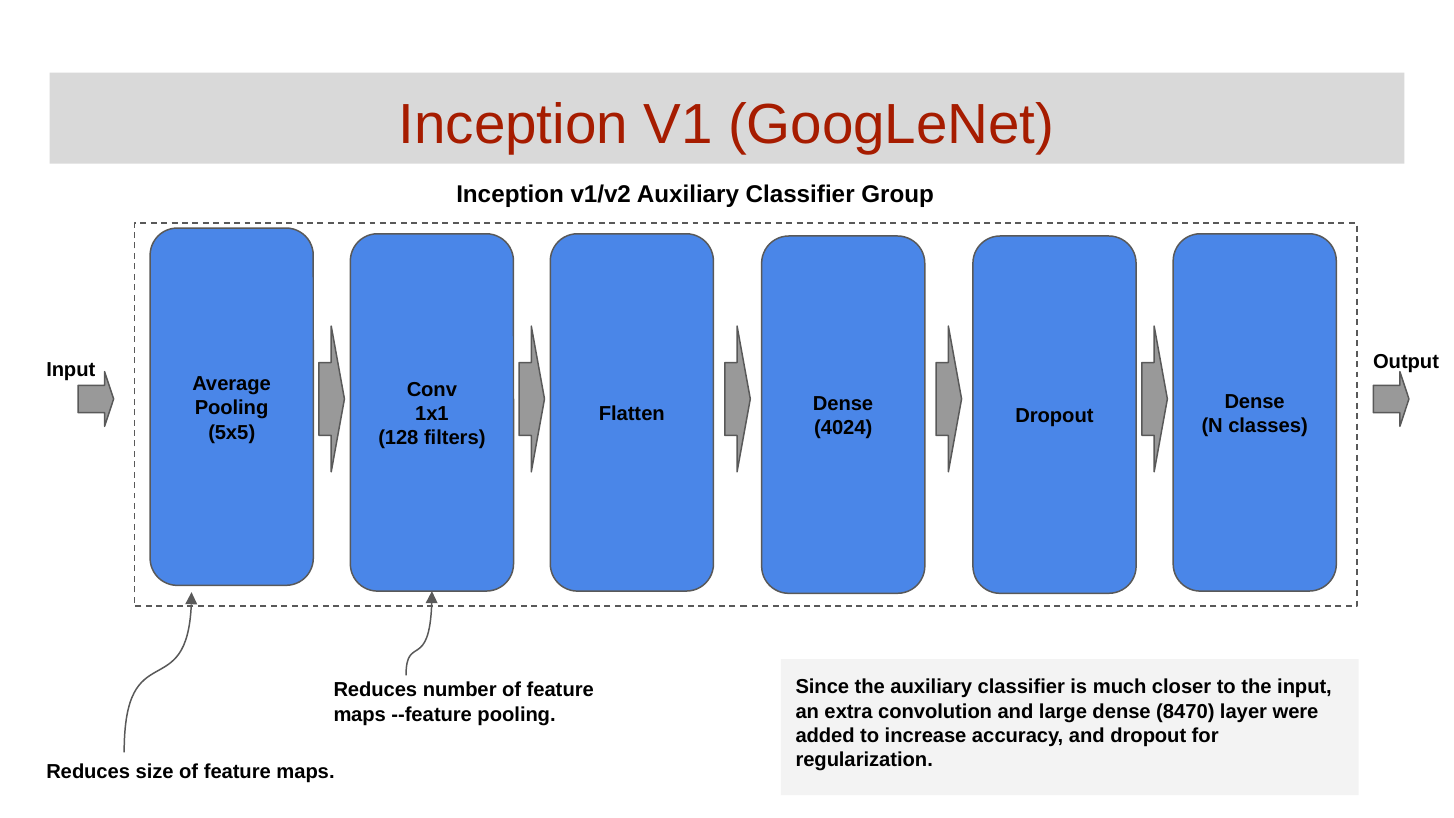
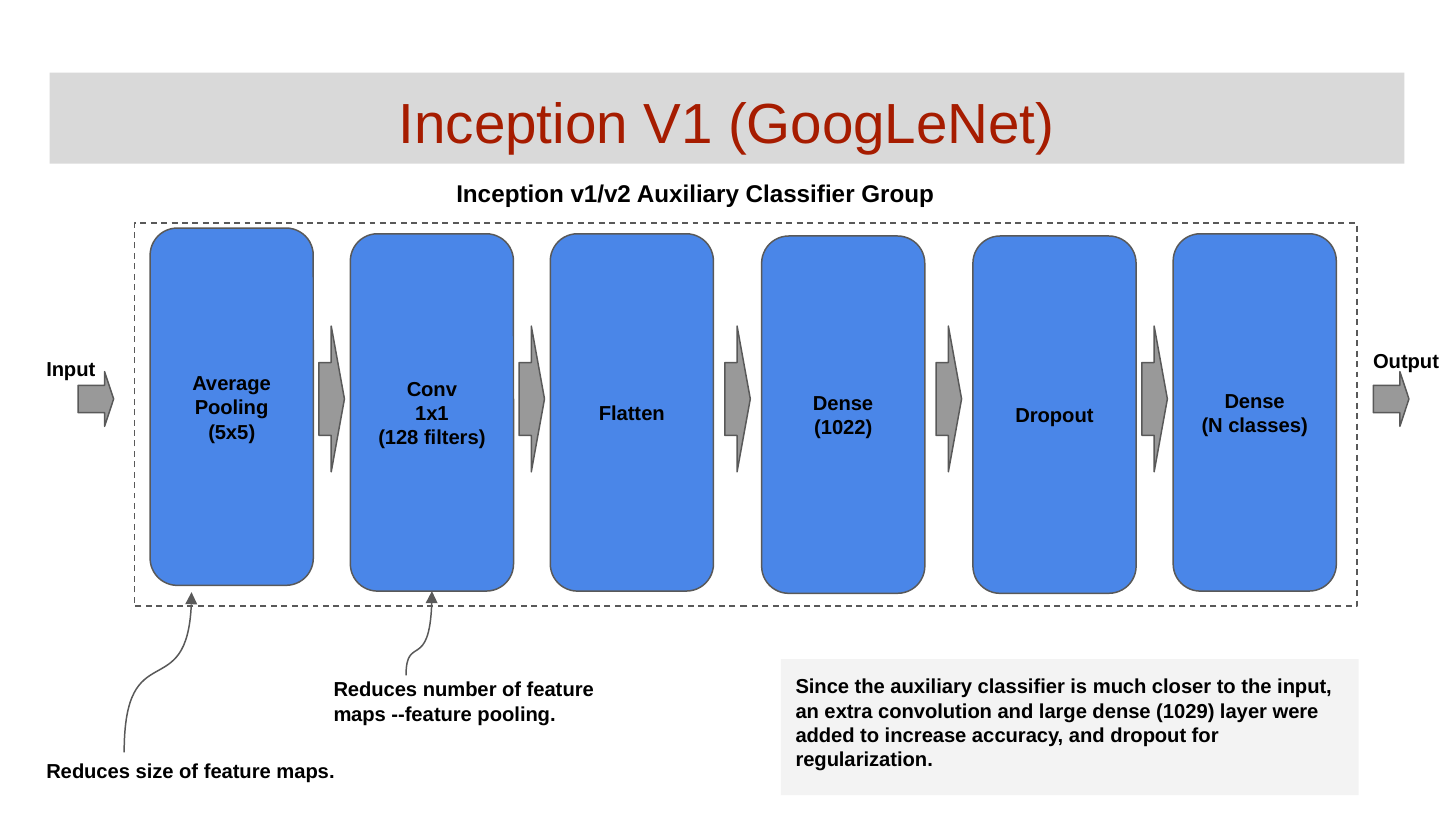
4024: 4024 -> 1022 (843, 428)
8470: 8470 -> 1029 (1185, 711)
